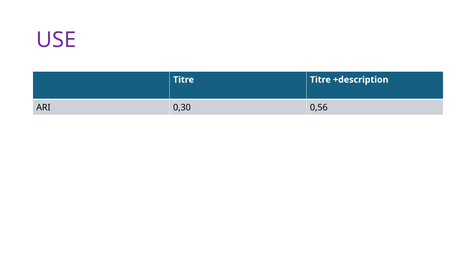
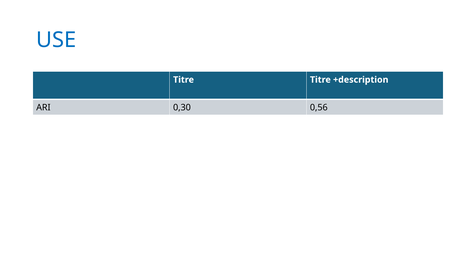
USE colour: purple -> blue (56, 40)
